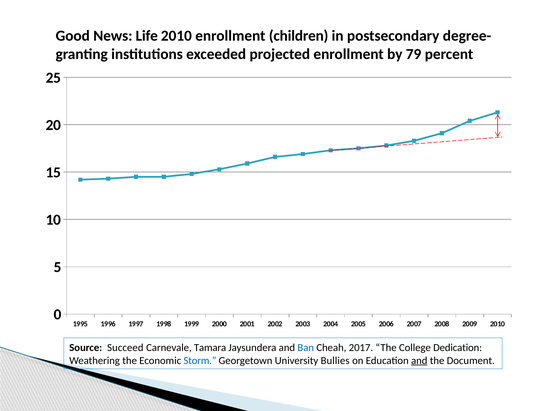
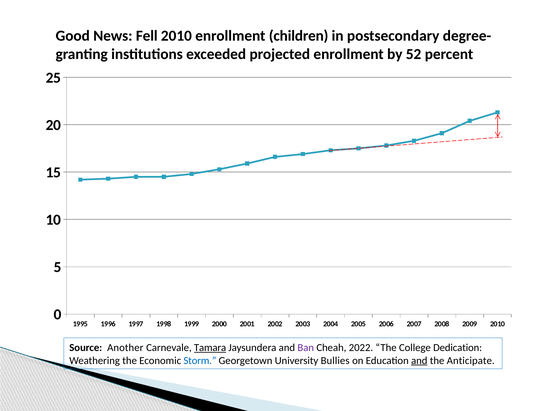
Life: Life -> Fell (147, 36)
79: 79 -> 52 (414, 54)
Succeed: Succeed -> Another (125, 348)
Tamara underline: none -> present (210, 348)
Ban colour: blue -> purple (306, 348)
2017: 2017 -> 2022 (361, 348)
Document: Document -> Anticipate (471, 361)
